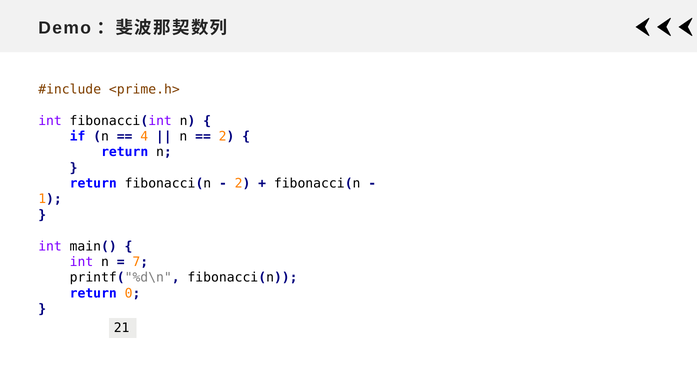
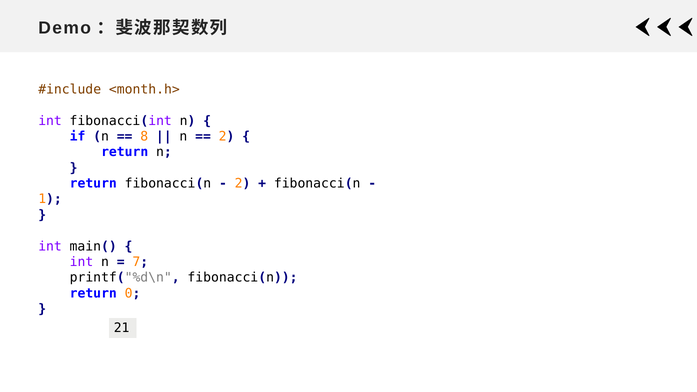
<prime.h>: <prime.h> -> <month.h> (144, 89)
4: 4 -> 8 (144, 136)
